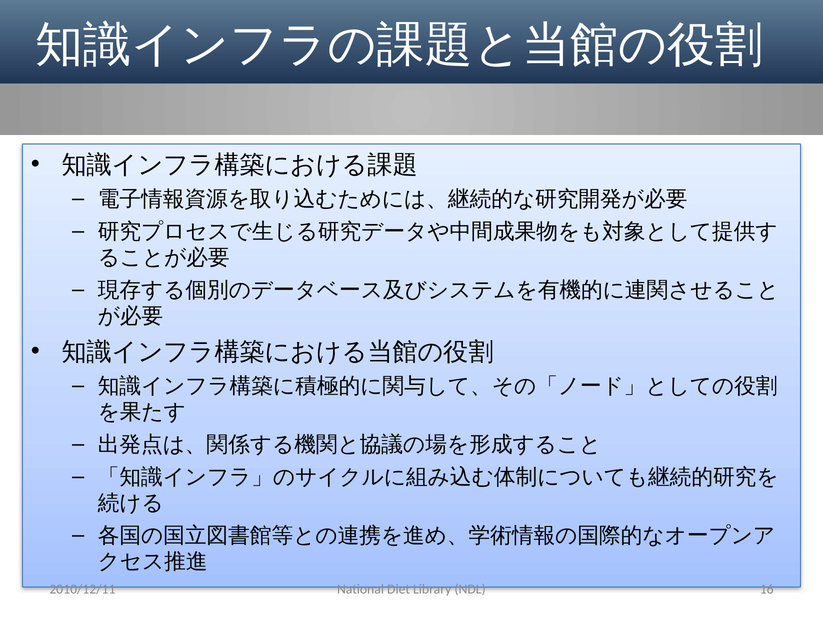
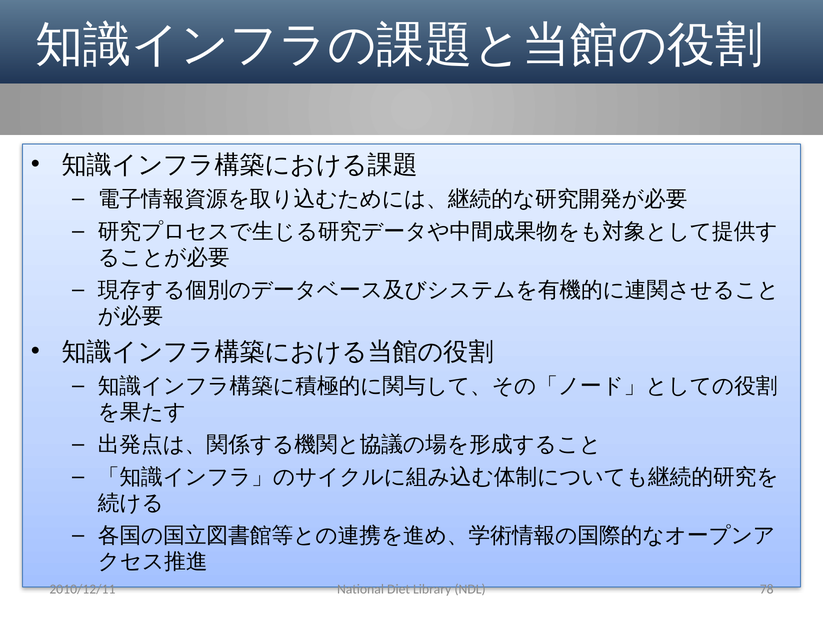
16: 16 -> 78 (767, 589)
